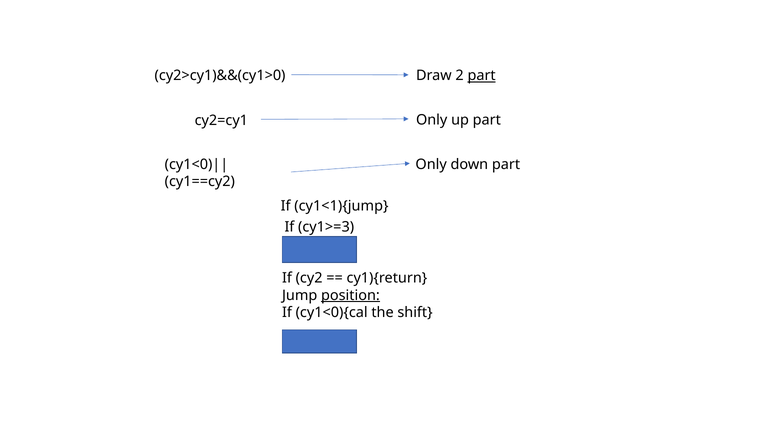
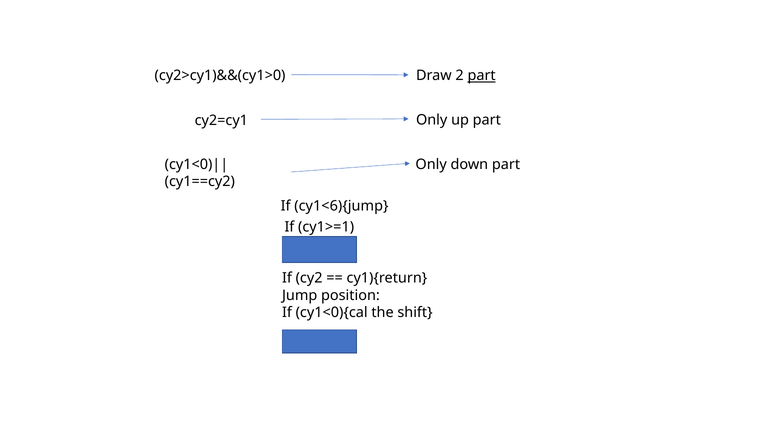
cy1<1){jump: cy1<1){jump -> cy1<6){jump (341, 206)
cy1>=3: cy1>=3 -> cy1>=1 (326, 227)
position underline: present -> none (350, 295)
